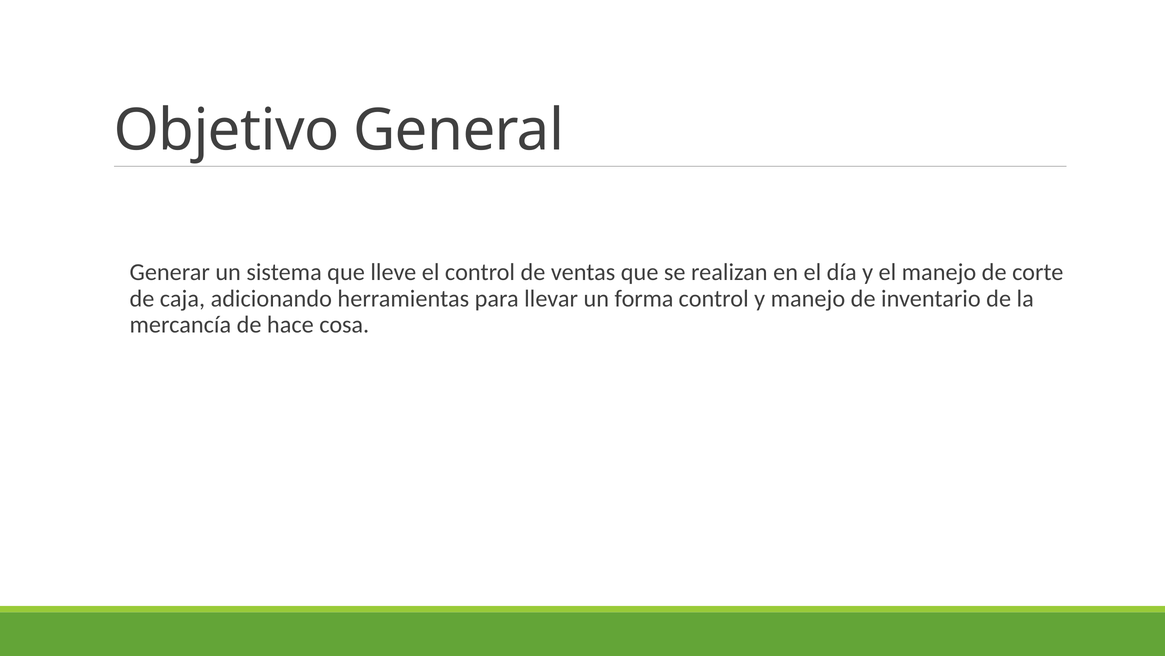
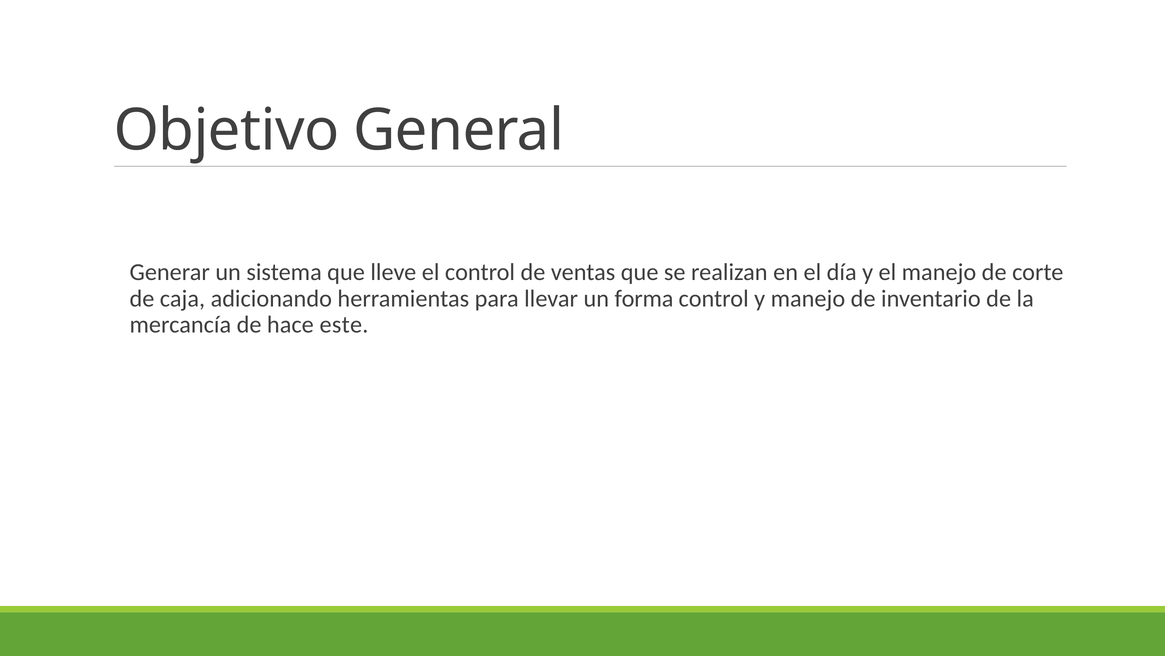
cosa: cosa -> este (344, 324)
